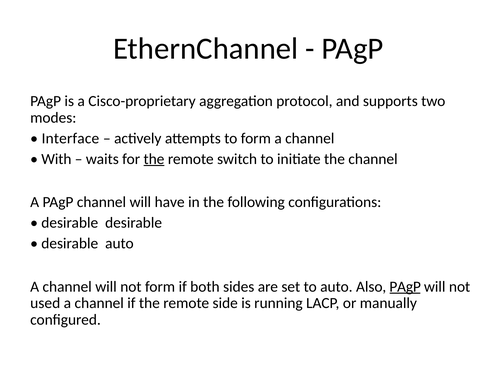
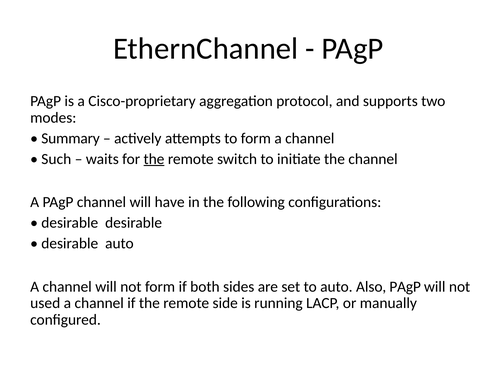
Interface: Interface -> Summary (71, 138)
With: With -> Such (56, 159)
PAgP underline: present -> none (405, 287)
